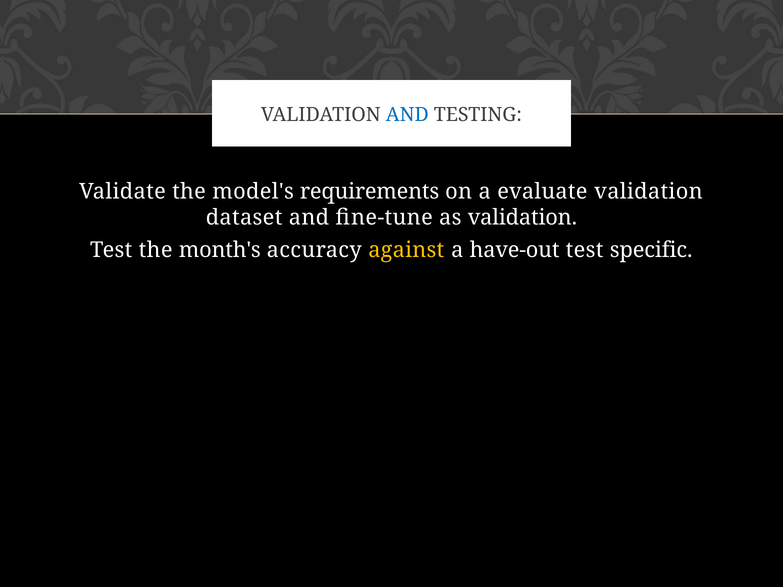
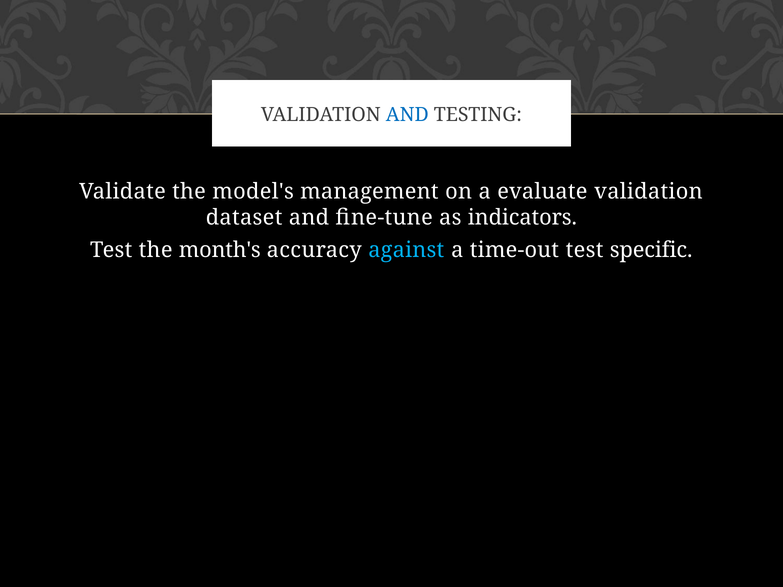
requirements: requirements -> management (369, 192)
as validation: validation -> indicators (522, 218)
against colour: yellow -> light blue (406, 250)
have-out: have-out -> time-out (514, 250)
